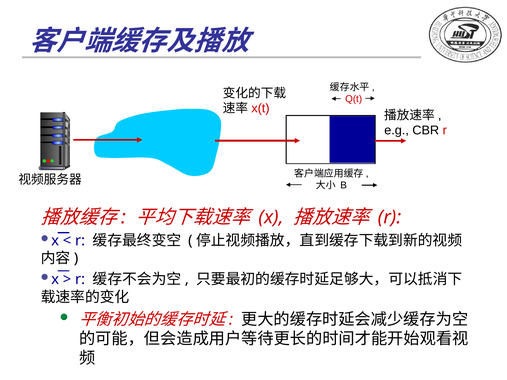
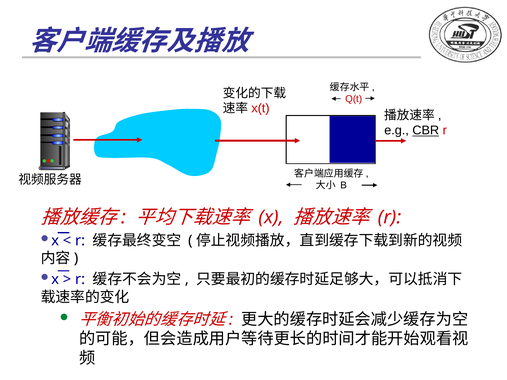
CBR underline: none -> present (426, 131)
